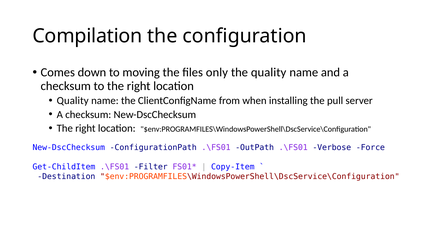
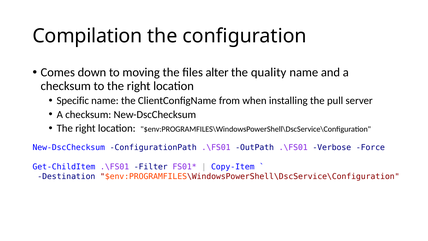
only: only -> alter (217, 72)
Quality: Quality -> Specific (73, 101)
